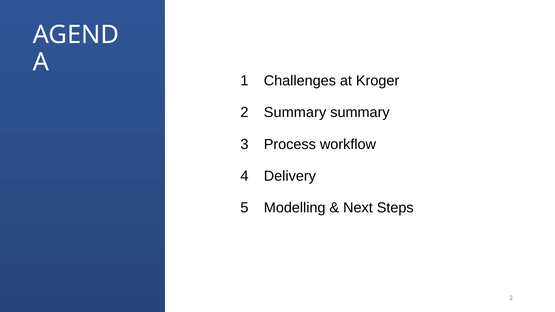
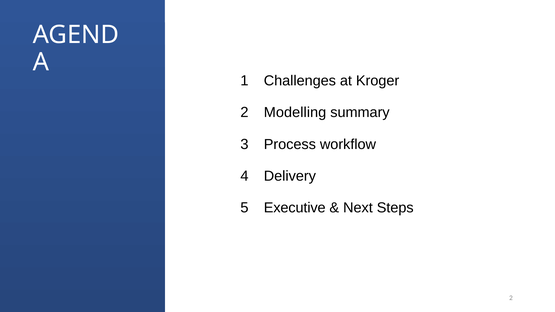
2 Summary: Summary -> Modelling (295, 113)
Modelling: Modelling -> Executive (295, 208)
